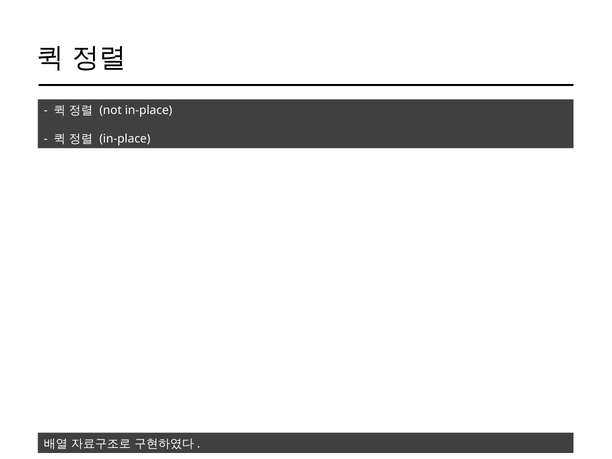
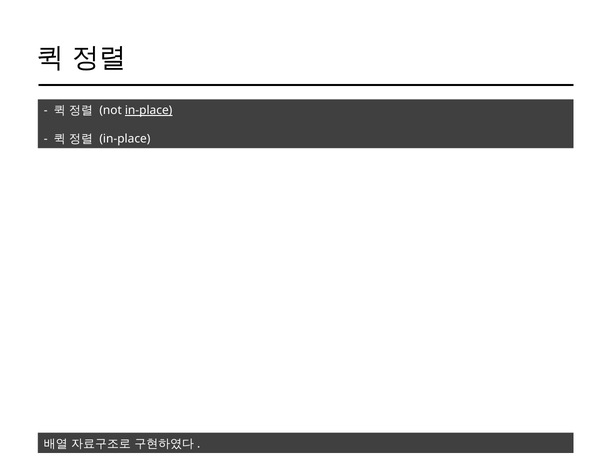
in-place underline: none -> present (149, 110)
